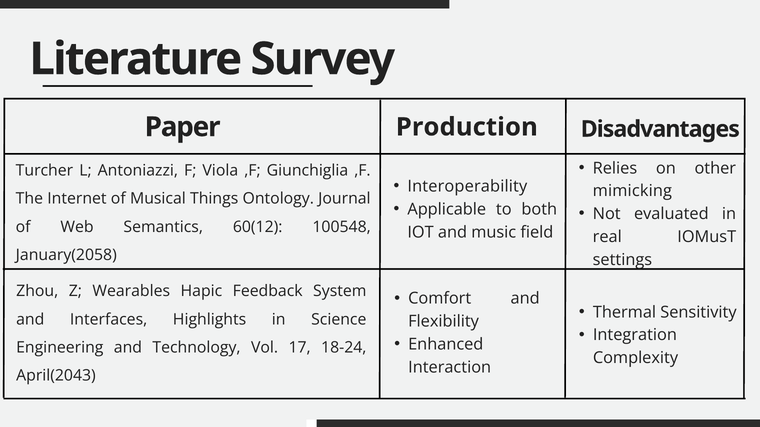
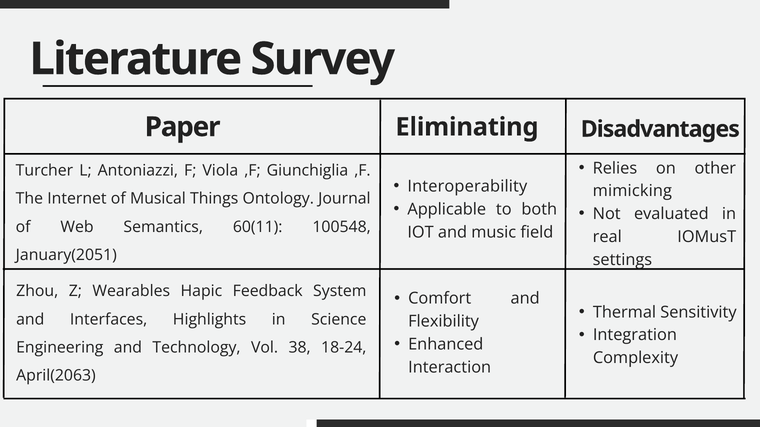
Production: Production -> Eliminating (467, 127)
60(12: 60(12 -> 60(11 (258, 227)
January(2058: January(2058 -> January(2051 (66, 255)
17: 17 -> 38 (300, 348)
April(2043: April(2043 -> April(2063 (56, 376)
